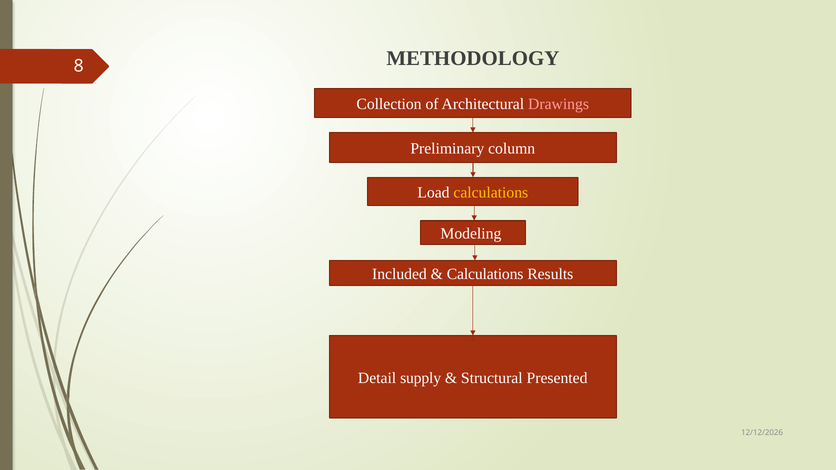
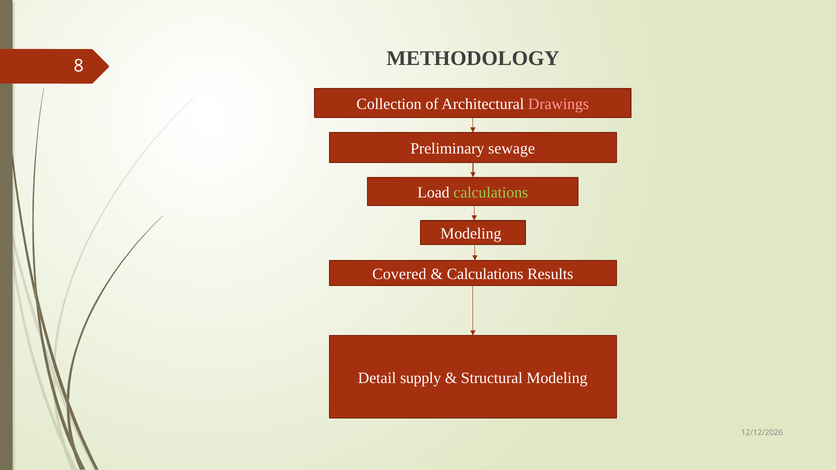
column: column -> sewage (512, 149)
calculations colour: yellow -> light green (491, 193)
Included: Included -> Covered (399, 274)
Structural Presented: Presented -> Modeling (557, 378)
